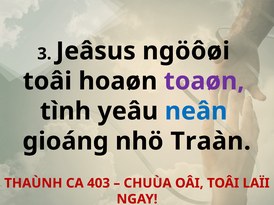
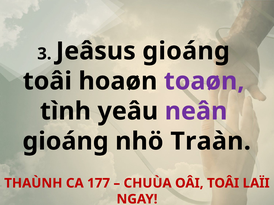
Jeâsus ngöôøi: ngöôøi -> gioáng (186, 51)
neân colour: blue -> purple (196, 111)
403: 403 -> 177 (99, 184)
